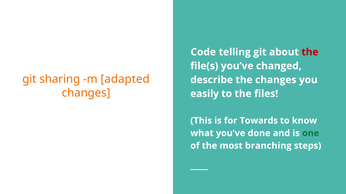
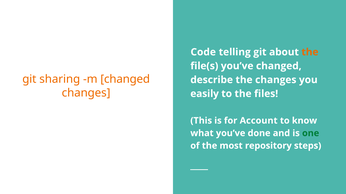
the colour: red -> orange (310, 52)
m adapted: adapted -> changed (125, 79)
Towards: Towards -> Account (259, 121)
branching: branching -> repository (268, 146)
